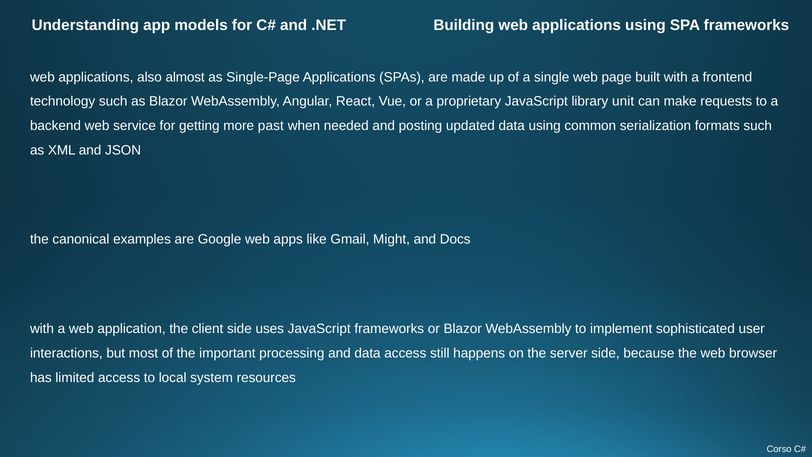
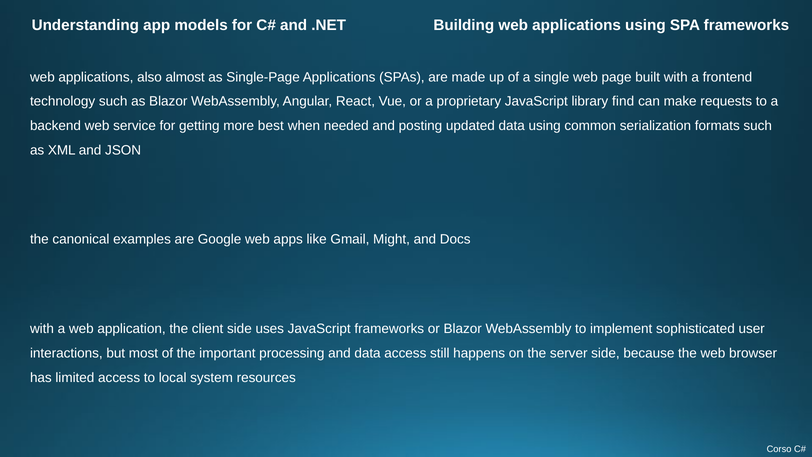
unit: unit -> find (623, 101)
past: past -> best (271, 126)
